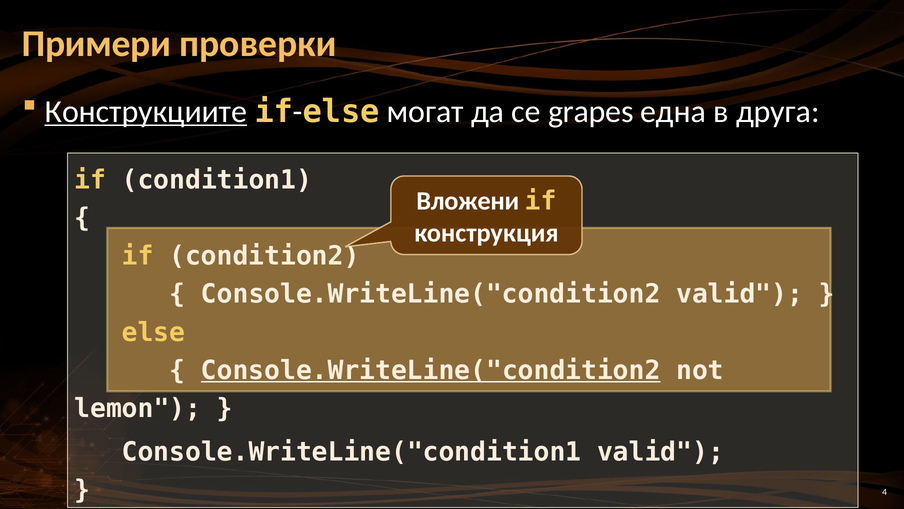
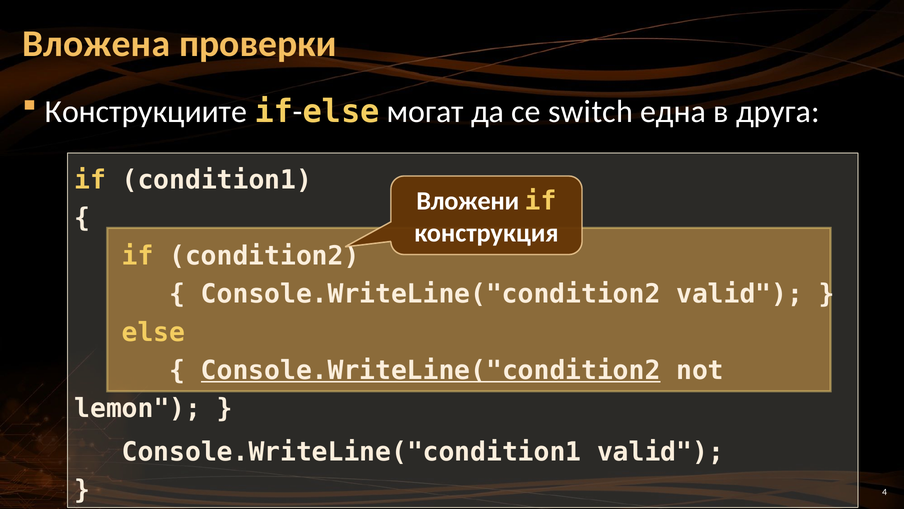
Примери: Примери -> Вложена (96, 44)
Конструкциите underline: present -> none (146, 111)
grapes: grapes -> switch (591, 111)
